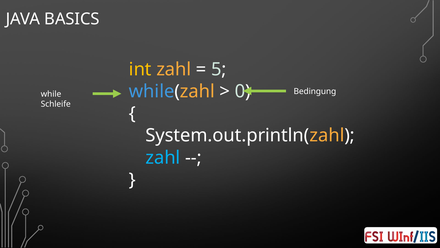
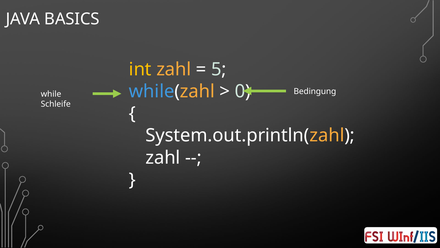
zahl colour: light blue -> white (163, 157)
